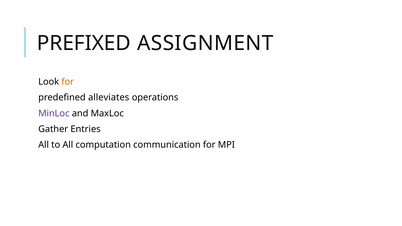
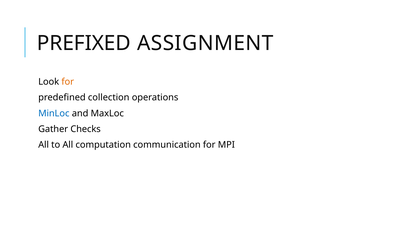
alleviates: alleviates -> collection (109, 98)
MinLoc colour: purple -> blue (54, 113)
Entries: Entries -> Checks (86, 129)
